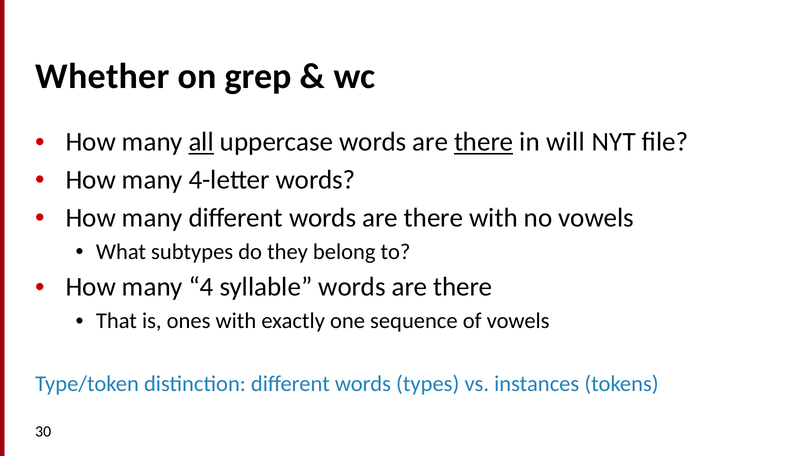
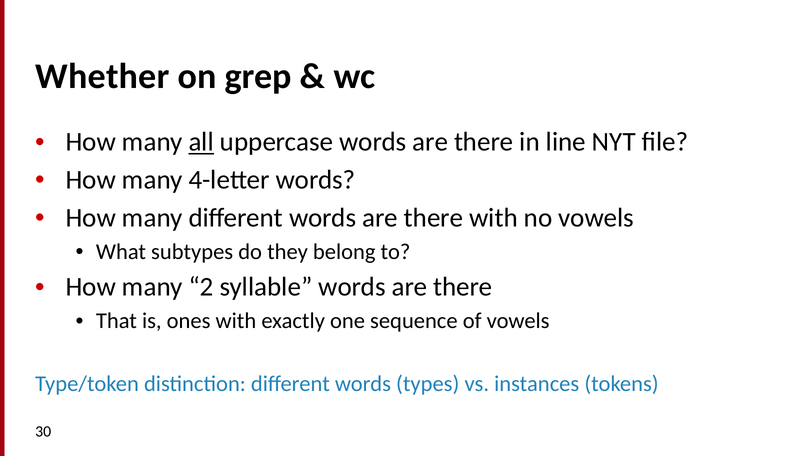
there underline: present -> none (484, 142)
will: will -> line (566, 142)
4: 4 -> 2 (201, 287)
